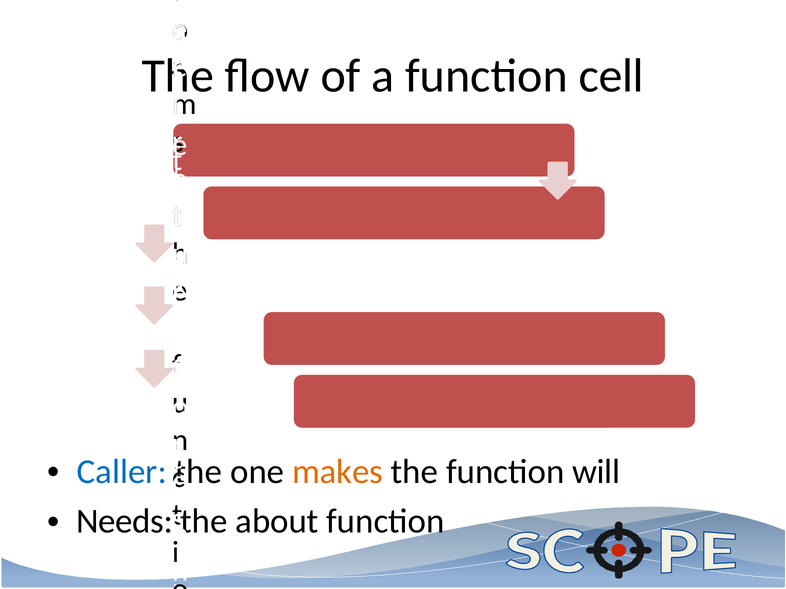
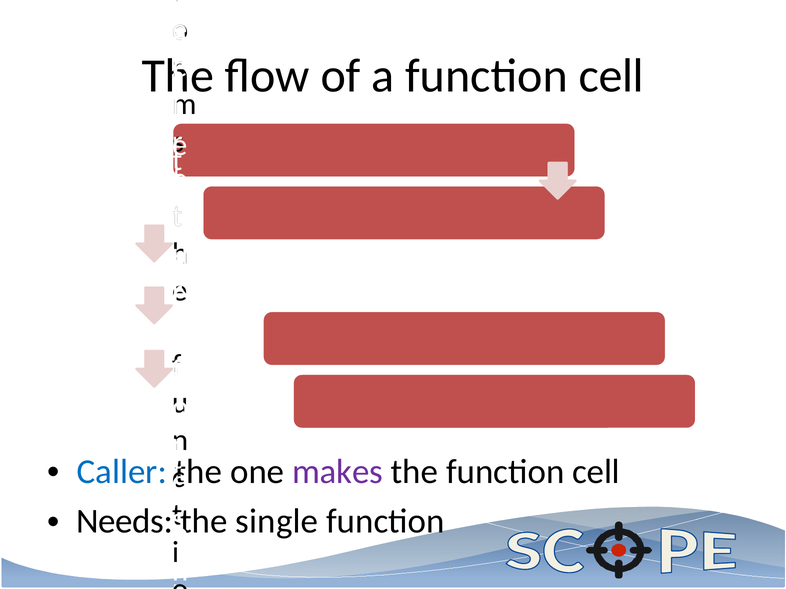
makes colour: orange -> purple (338, 472)
the function will: will -> cell (596, 472)
about: about -> single (277, 522)
